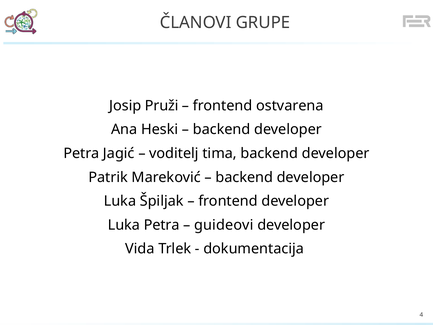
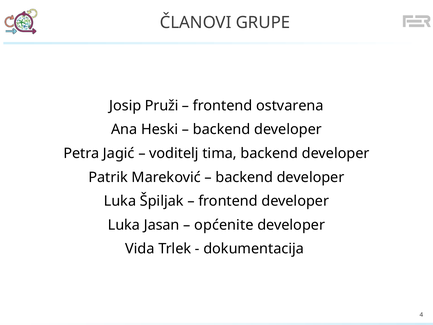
Luka Petra: Petra -> Jasan (162, 225)
guideovi: guideovi -> općenite (224, 225)
